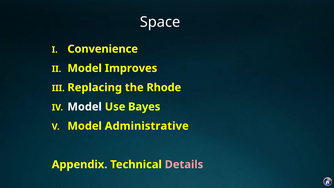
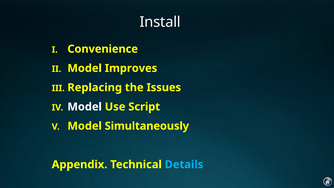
Space: Space -> Install (160, 22)
Rhode: Rhode -> Issues (164, 87)
Bayes: Bayes -> Script (144, 107)
Administrative: Administrative -> Simultaneously (147, 126)
Details colour: pink -> light blue (184, 164)
